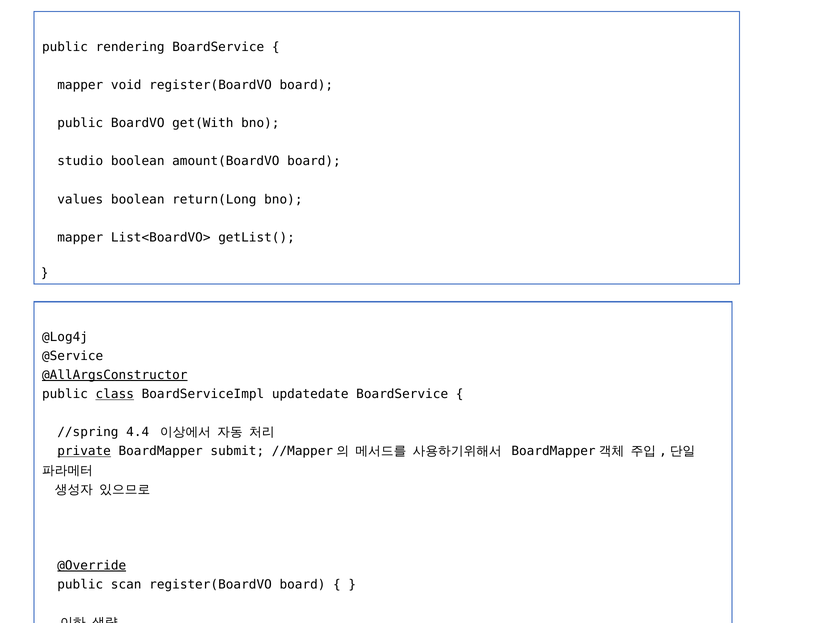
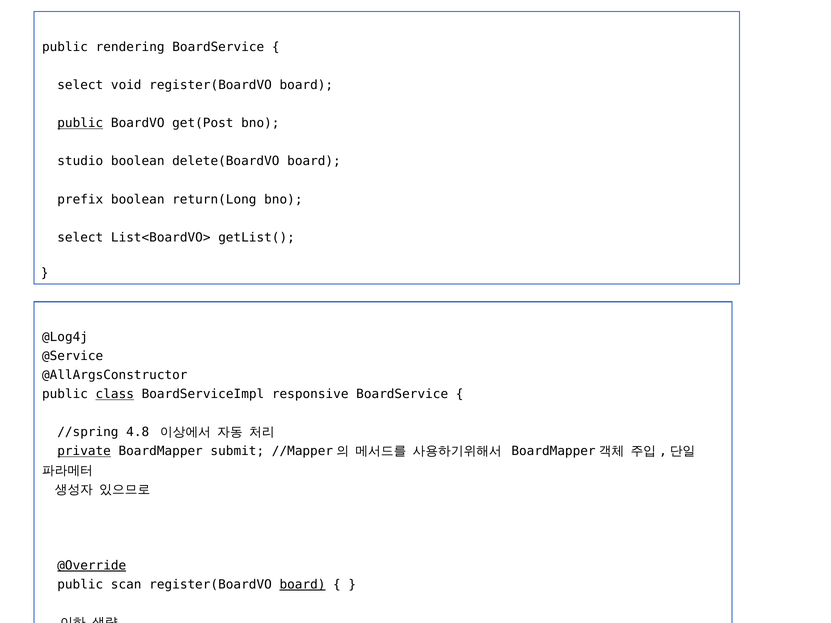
mapper: mapper -> select (80, 85)
public underline: none -> present (80, 123)
get(With: get(With -> get(Post (203, 123)
amount(BoardVO: amount(BoardVO -> delete(BoardVO (226, 161)
values: values -> prefix (80, 199)
mapper: mapper -> select (80, 238)
@AllArgsConstructor underline: present -> none (115, 375)
updatedate: updatedate -> responsive (310, 394)
4.4: 4.4 -> 4.8 (138, 432)
board underline: none -> present (302, 585)
